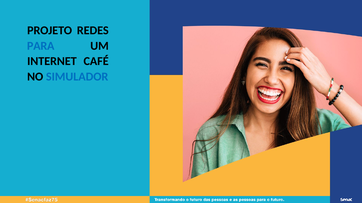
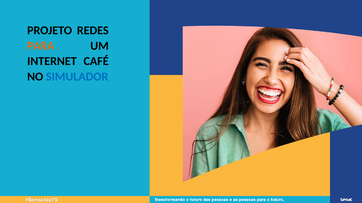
PARA colour: blue -> orange (41, 46)
